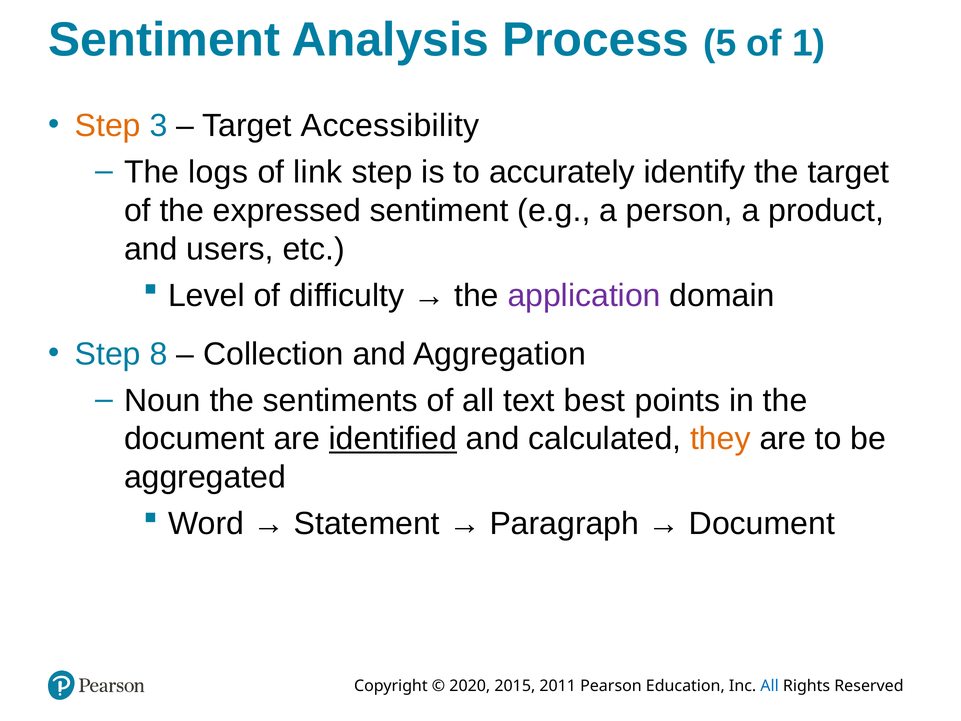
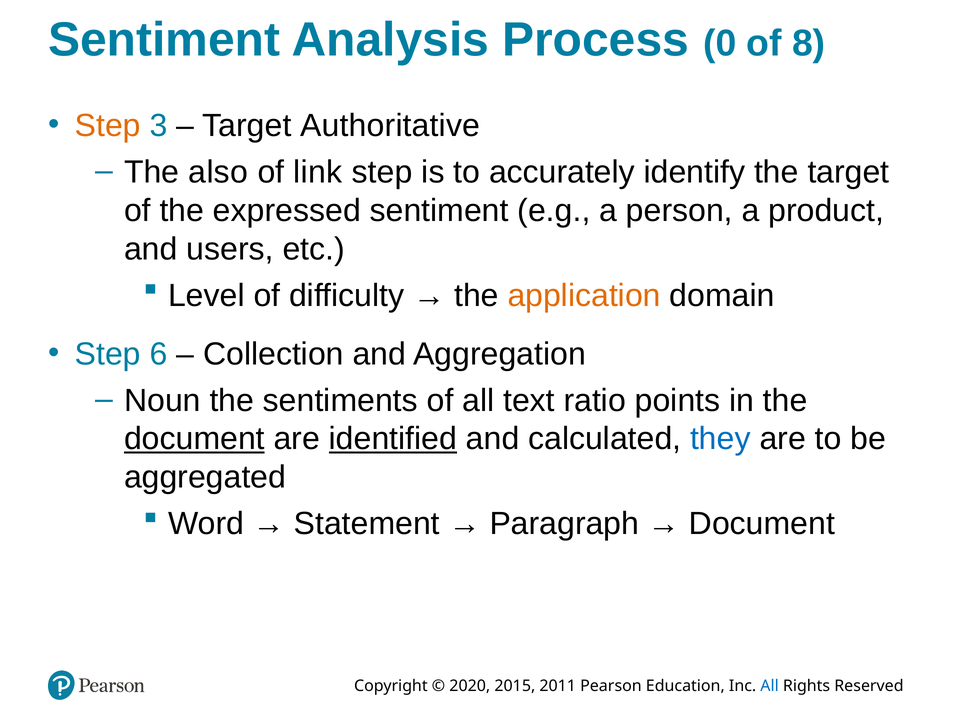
5: 5 -> 0 (720, 43)
1: 1 -> 8 (809, 43)
Accessibility: Accessibility -> Authoritative (390, 126)
logs: logs -> also (218, 172)
application colour: purple -> orange (584, 295)
8: 8 -> 6 (158, 354)
best: best -> ratio (595, 400)
document underline: none -> present (194, 439)
they colour: orange -> blue (720, 439)
